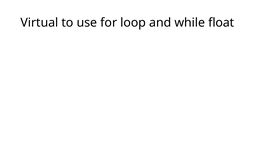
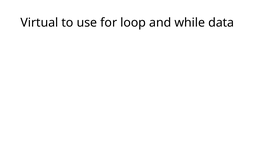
float: float -> data (221, 23)
